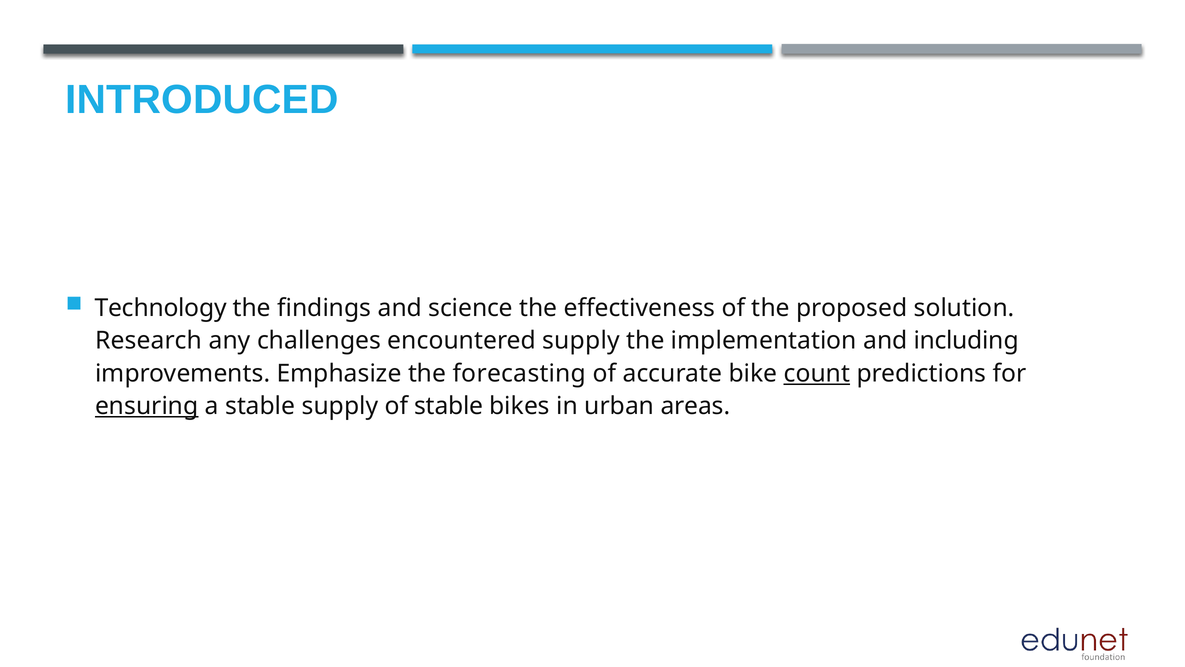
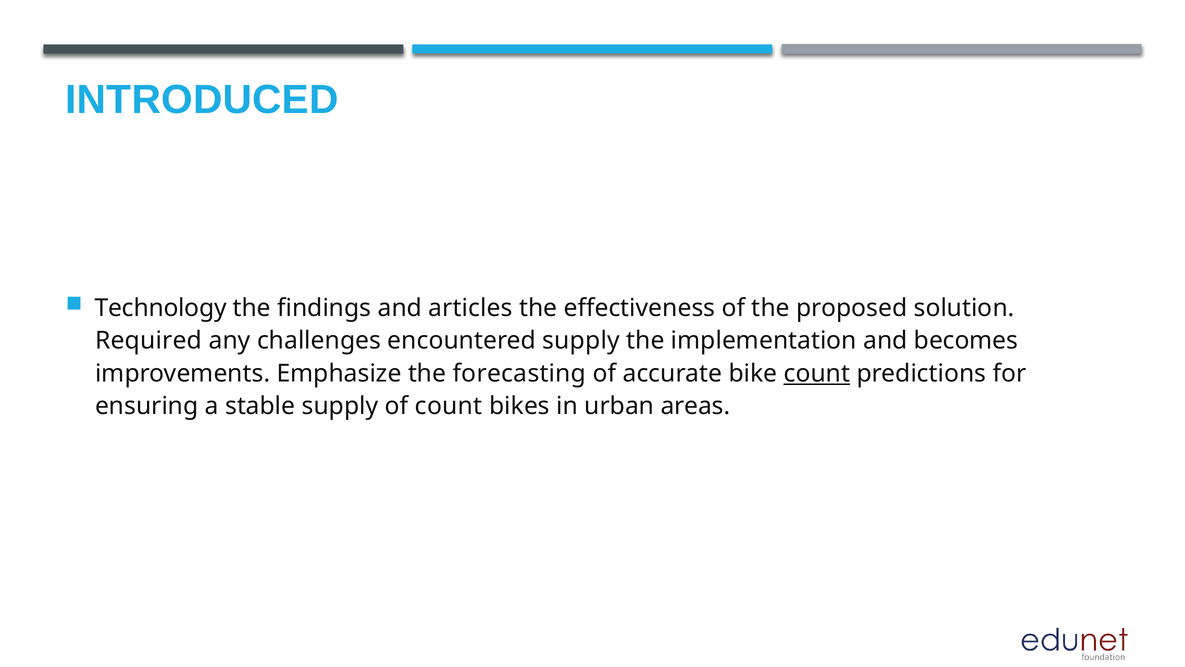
science: science -> articles (471, 308)
Research: Research -> Required (149, 341)
including: including -> becomes (966, 341)
ensuring underline: present -> none (147, 406)
of stable: stable -> count (449, 406)
